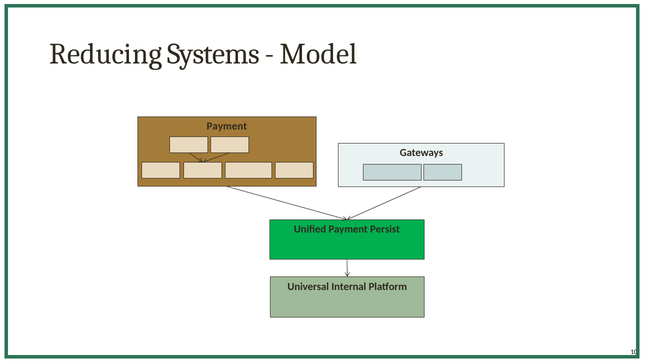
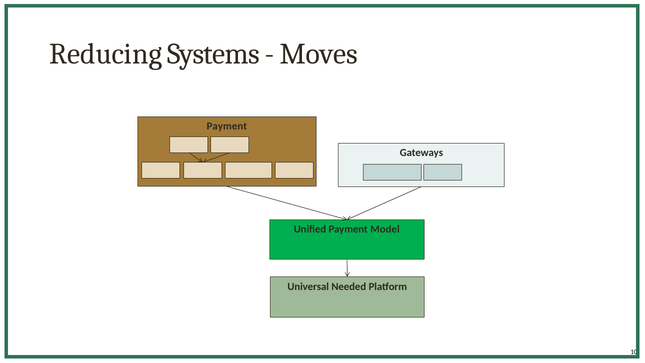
Model: Model -> Moves (319, 54)
Persist: Persist -> Model (385, 229)
Internal: Internal -> Needed (349, 286)
